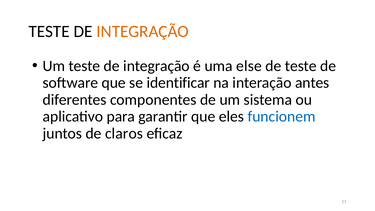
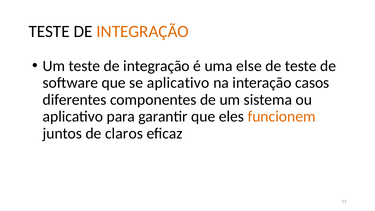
se identificar: identificar -> aplicativo (178, 83)
antes: antes -> casos (312, 83)
funcionem colour: blue -> orange (282, 116)
